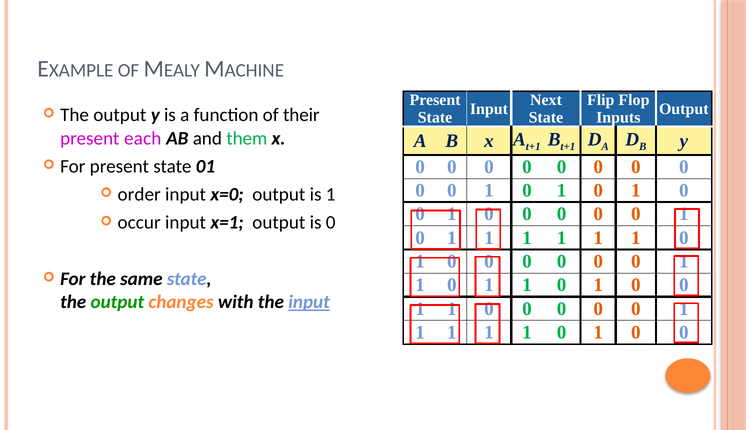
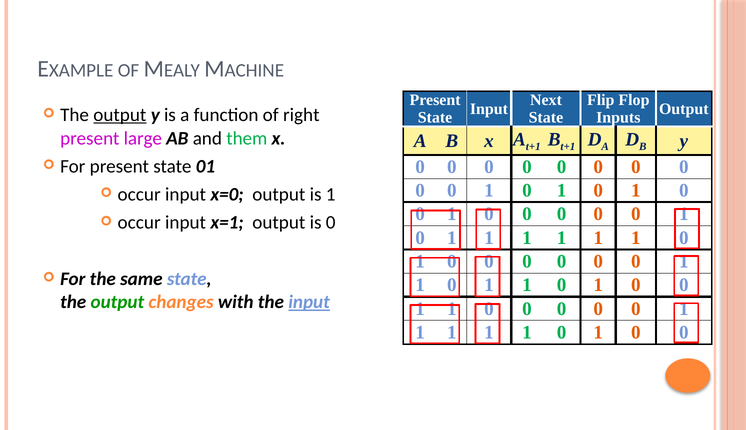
output underline: none -> present (120, 115)
their: their -> right (301, 115)
each: each -> large (143, 138)
order: order -> occur (139, 195)
